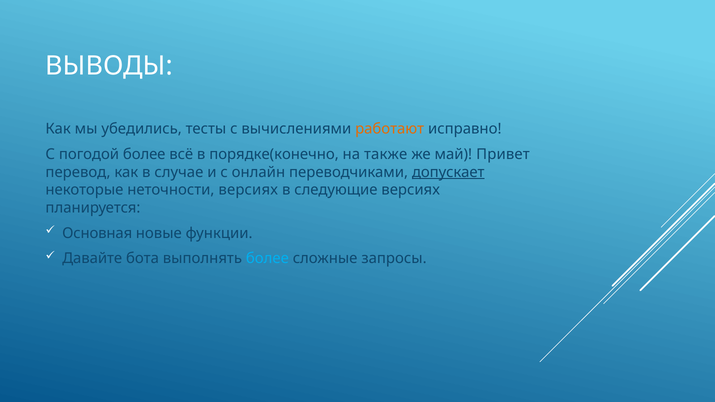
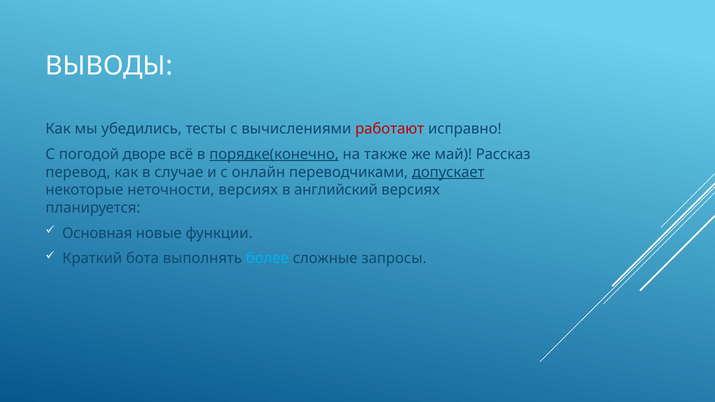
работают colour: orange -> red (390, 129)
погодой более: более -> дворе (144, 154)
порядке(конечно underline: none -> present (274, 154)
Привет: Привет -> Рассказ (503, 154)
следующие: следующие -> английский (336, 190)
Давайте: Давайте -> Краткий (92, 259)
